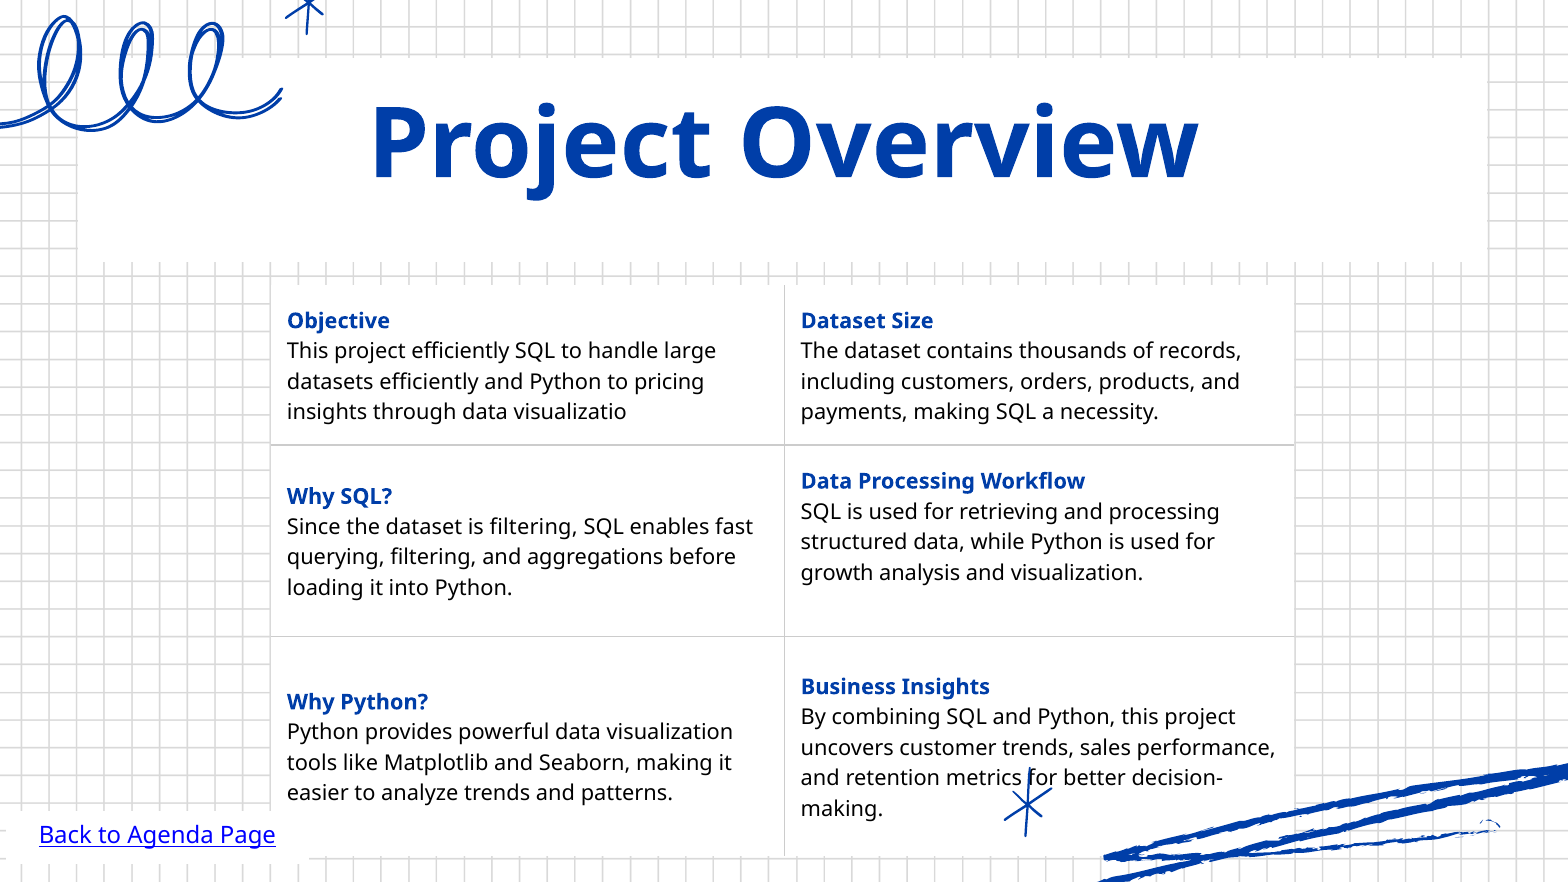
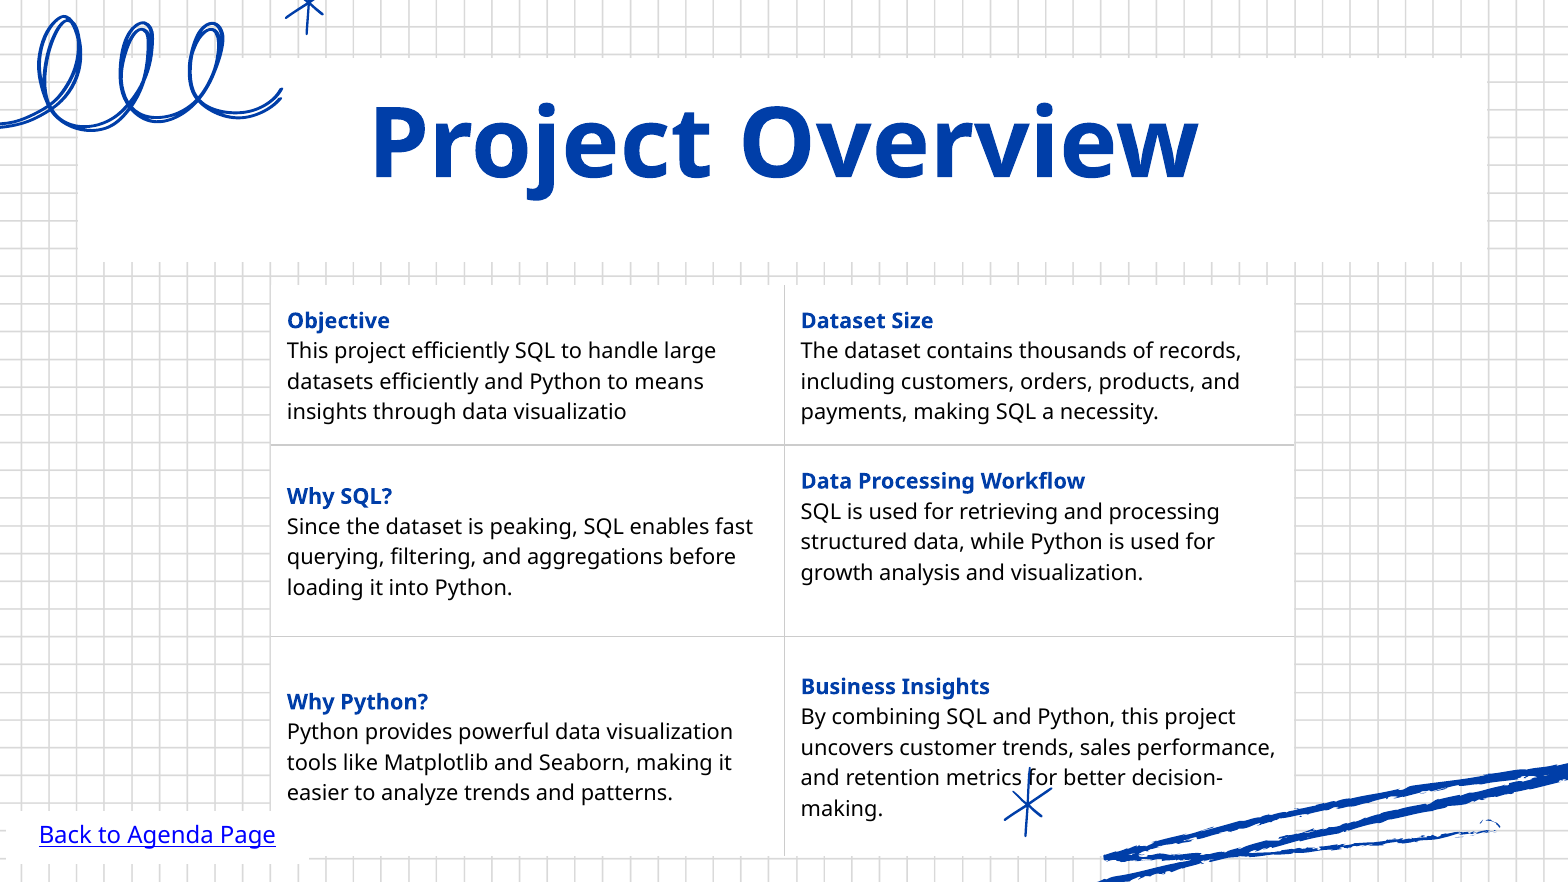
pricing: pricing -> means (669, 382)
is filtering: filtering -> peaking (534, 527)
